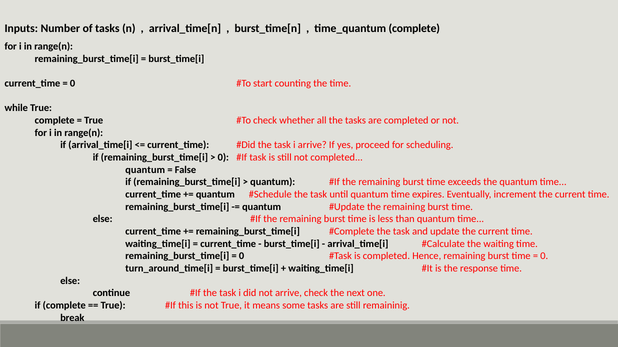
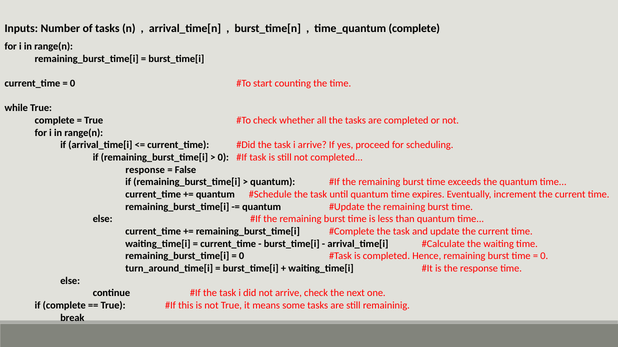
quantum: quantum -> response (145, 170)
